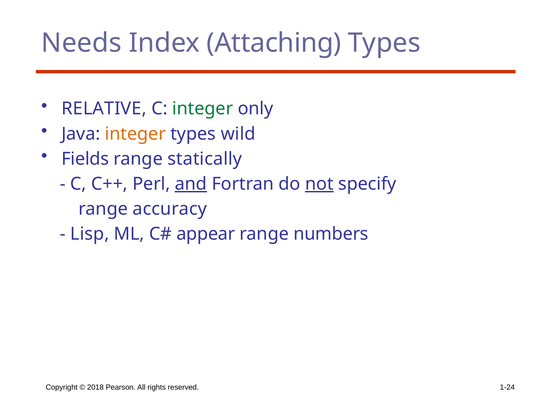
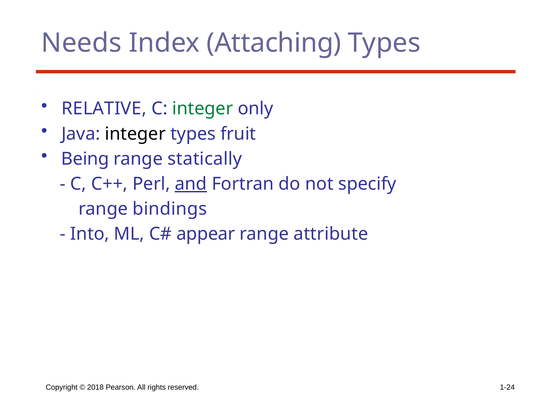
integer colour: orange -> black (135, 134)
wild: wild -> fruit (238, 134)
Fields: Fields -> Being (85, 159)
not underline: present -> none (319, 184)
accuracy: accuracy -> bindings (170, 209)
Lisp: Lisp -> Into (90, 234)
numbers: numbers -> attribute (331, 234)
